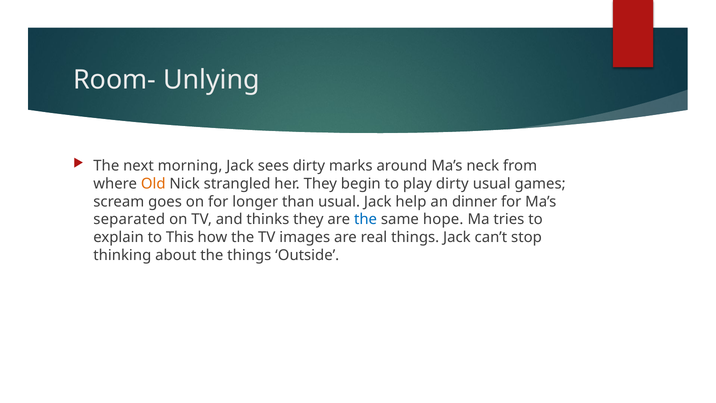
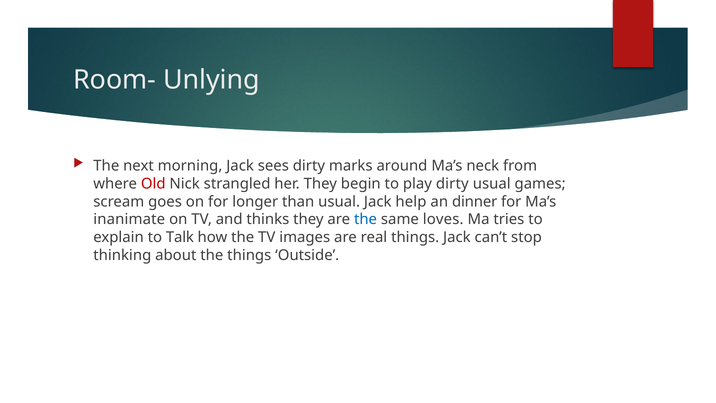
Old colour: orange -> red (153, 184)
separated: separated -> inanimate (129, 219)
hope: hope -> loves (443, 219)
This: This -> Talk (180, 237)
